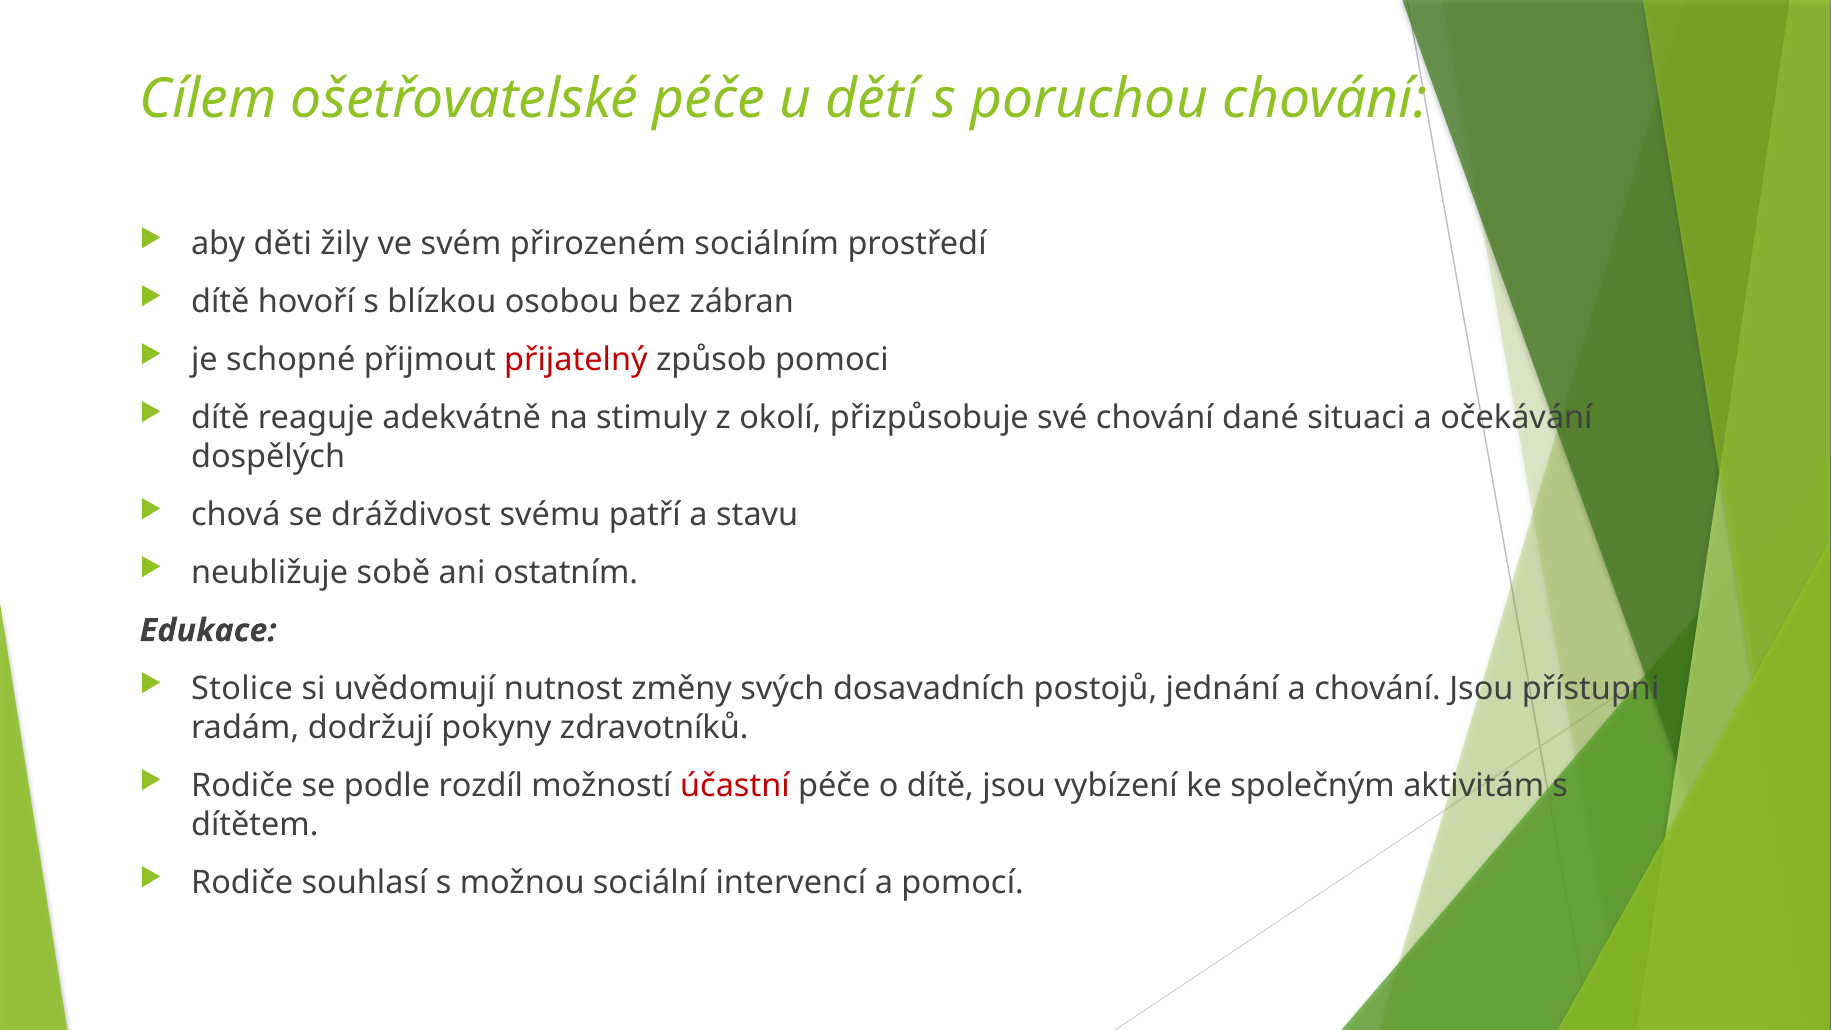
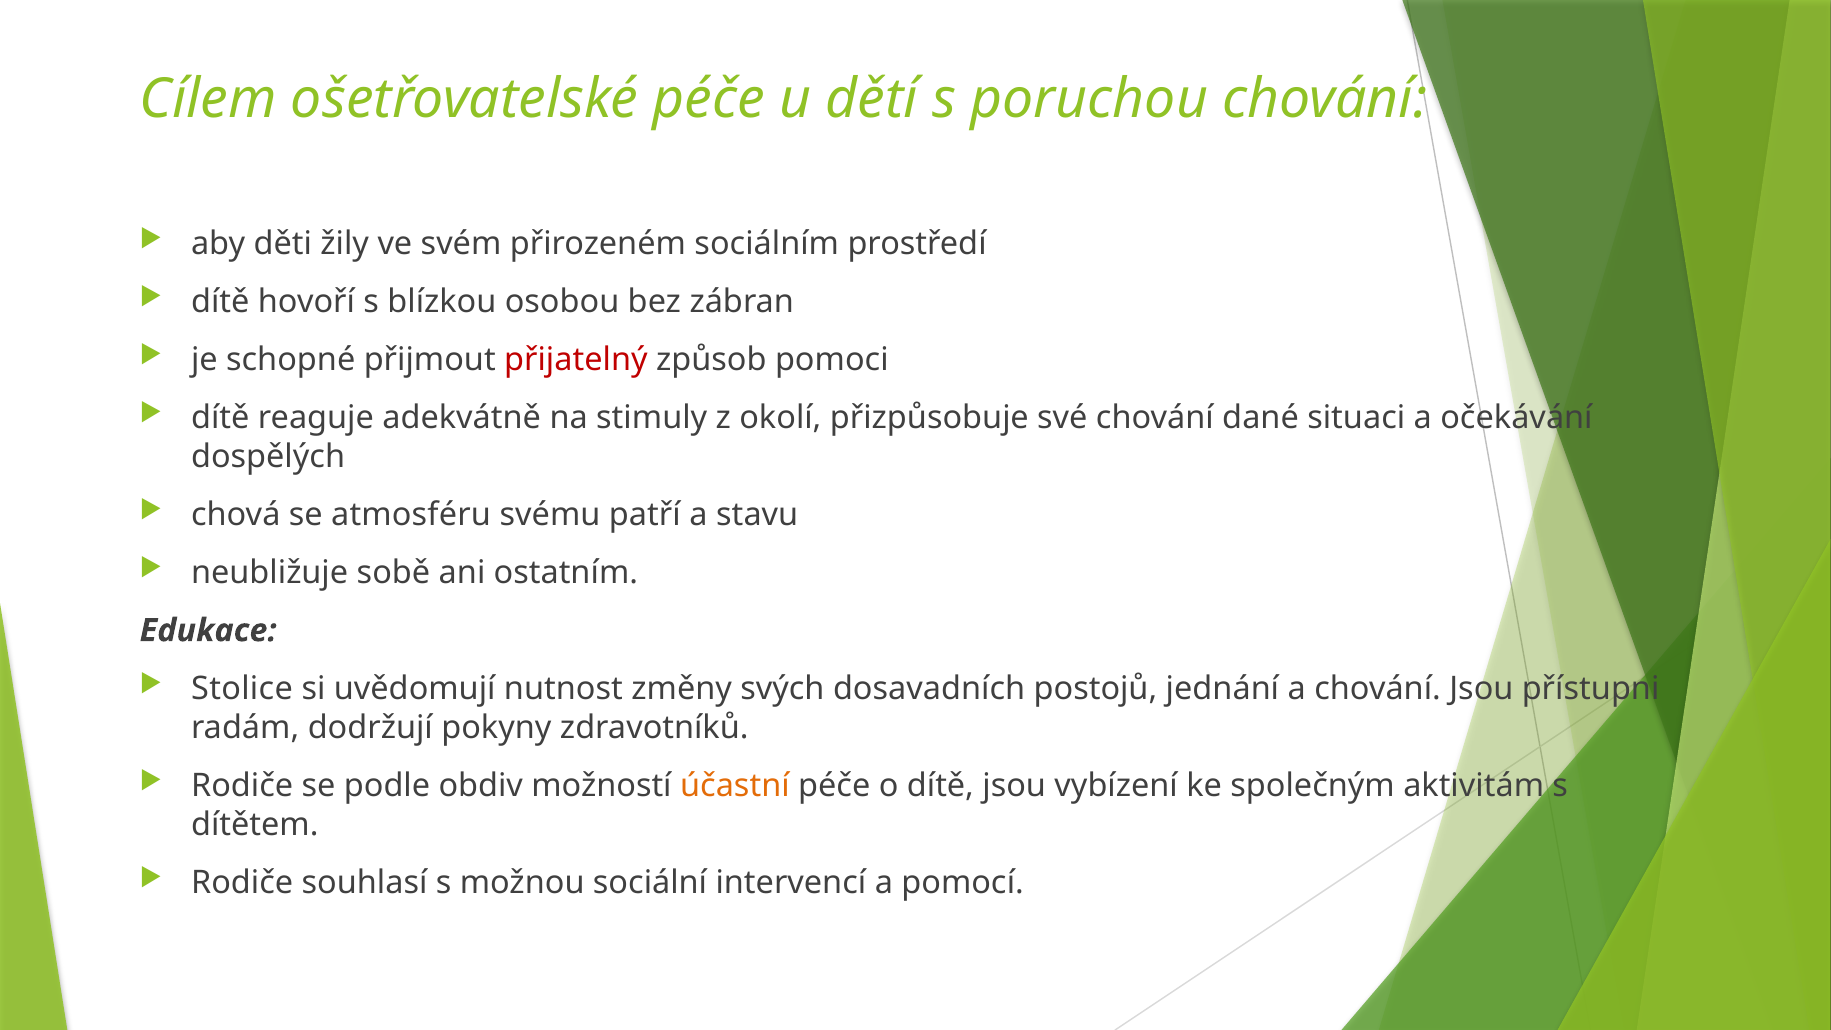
dráždivost: dráždivost -> atmosféru (411, 514)
rozdíl: rozdíl -> obdiv (481, 785)
účastní colour: red -> orange (735, 785)
